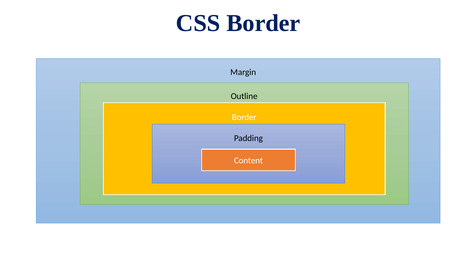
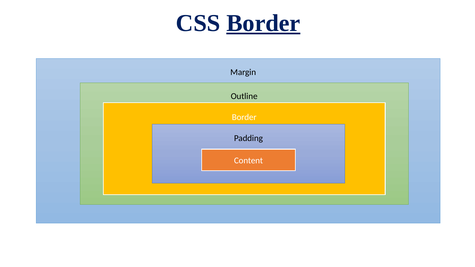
Border underline: none -> present (263, 23)
